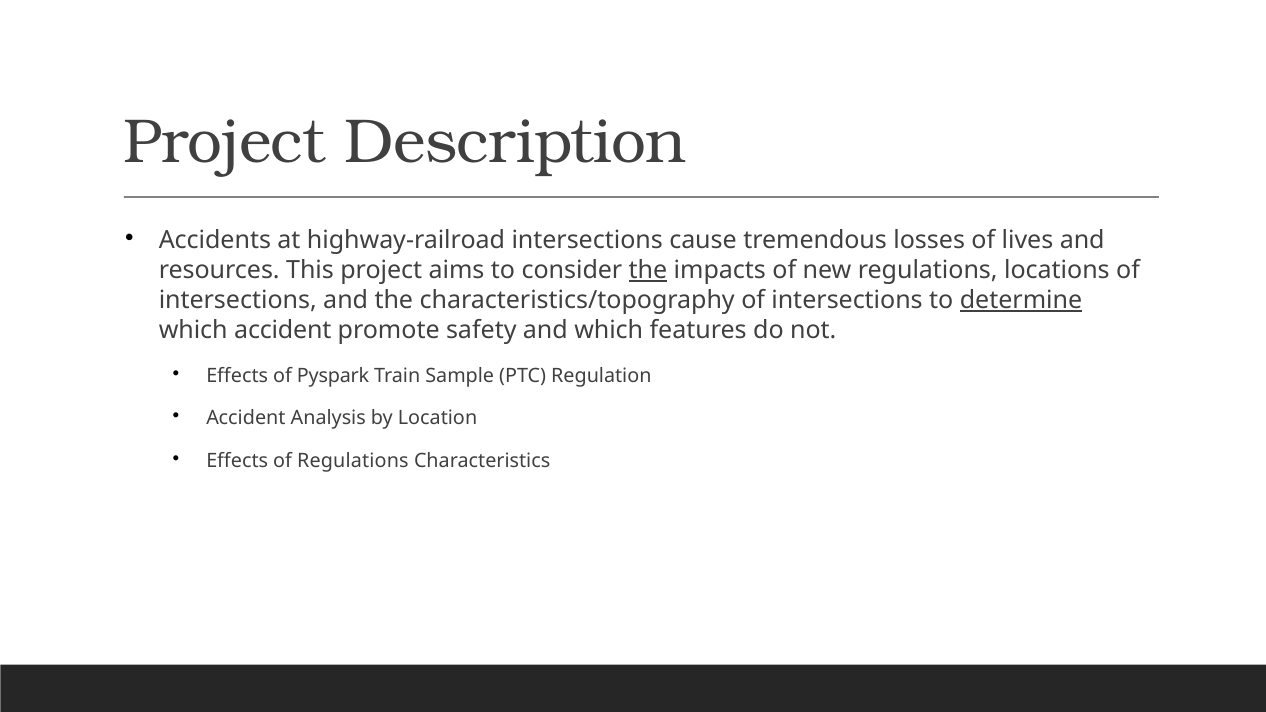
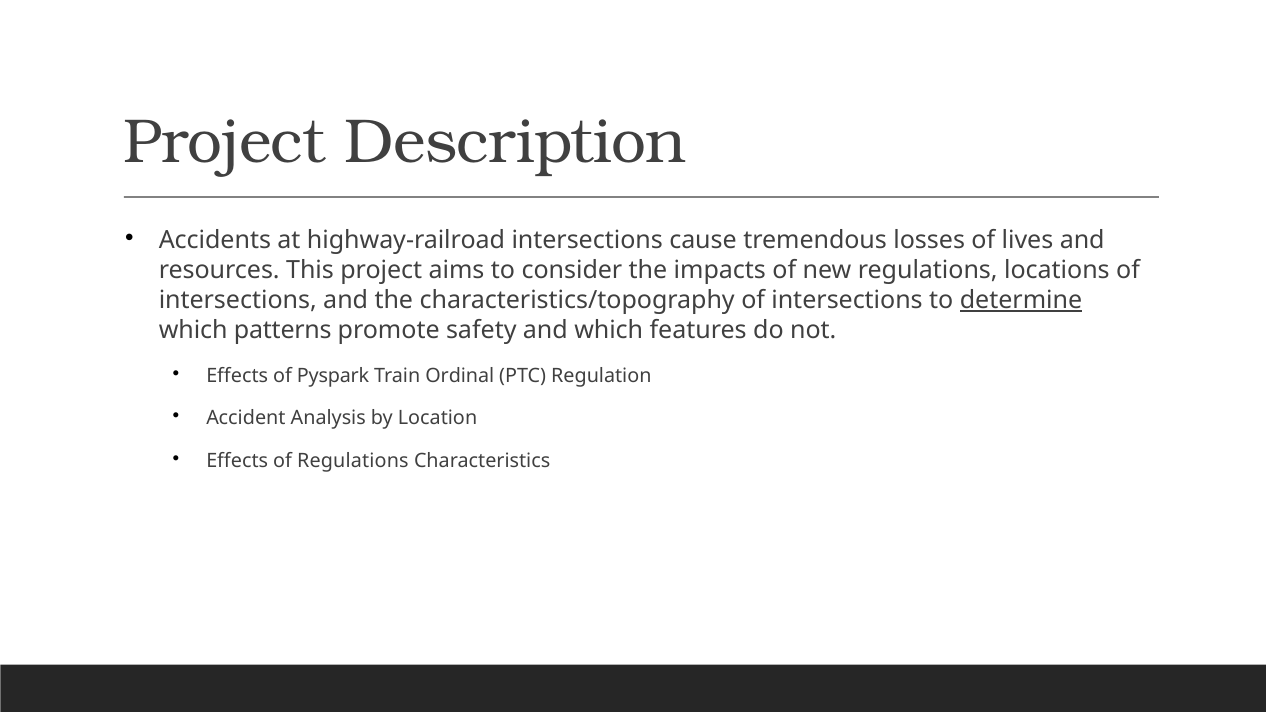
the underline: present -> none (648, 270)
which accident: accident -> patterns (283, 331)
Sample: Sample -> Ordinal (460, 376)
